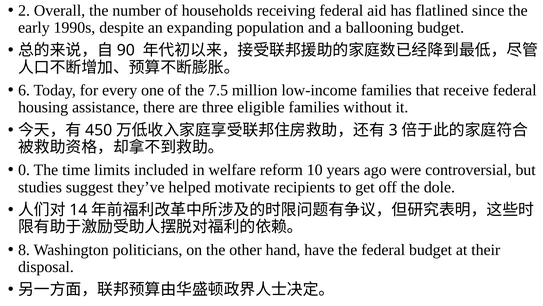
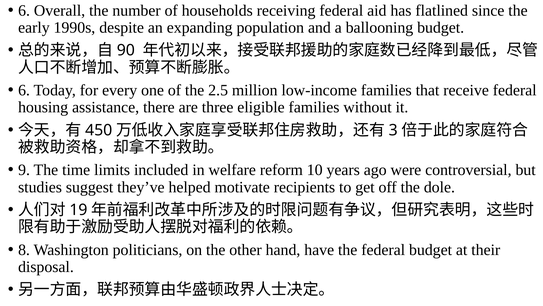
2: 2 -> 6 (24, 10)
7.5: 7.5 -> 2.5 (218, 90)
0: 0 -> 9 (24, 170)
14: 14 -> 19 (78, 210)
